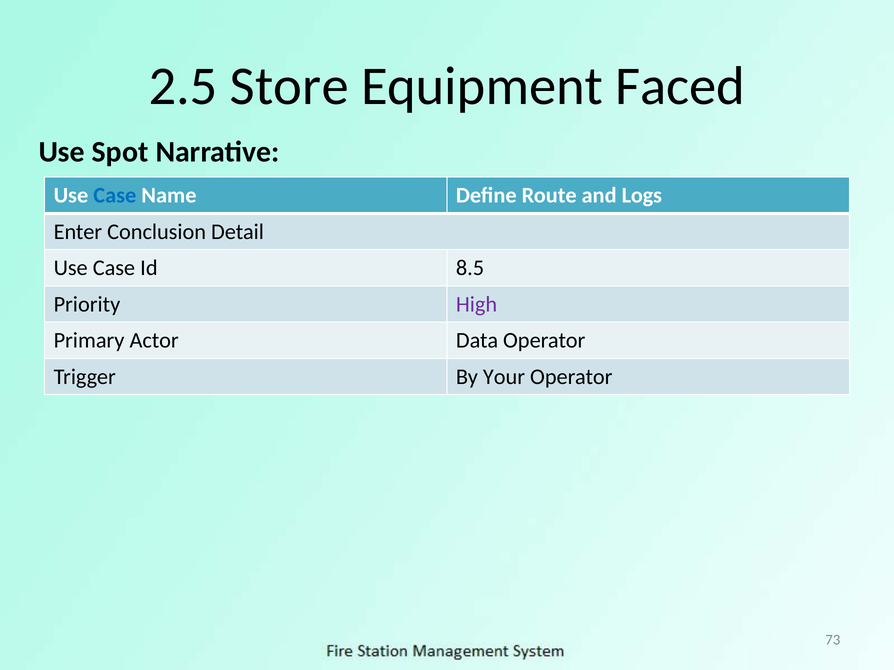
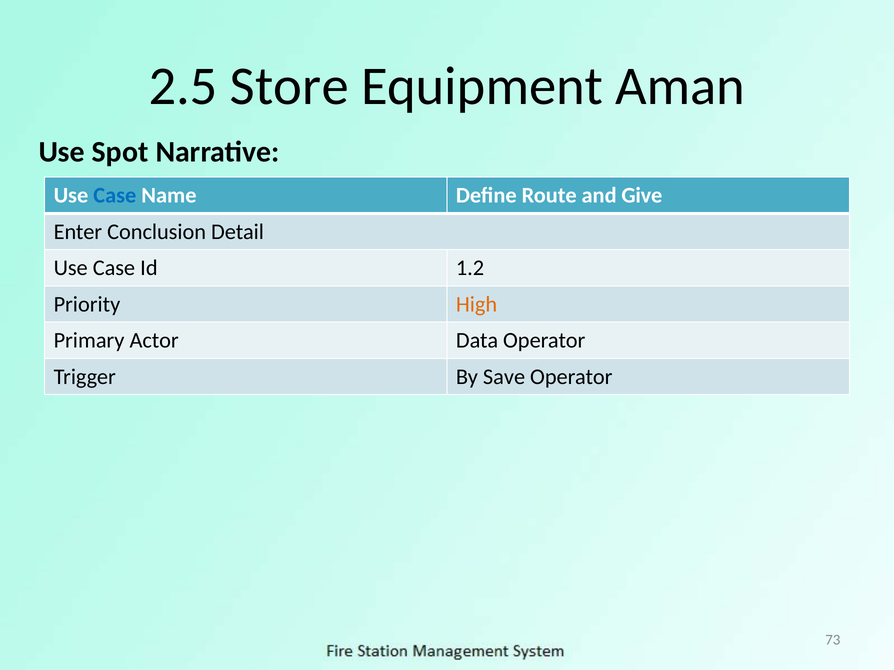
Faced: Faced -> Aman (680, 87)
Logs: Logs -> Give (642, 196)
8.5: 8.5 -> 1.2 (470, 268)
High colour: purple -> orange (477, 304)
Your: Your -> Save (504, 377)
